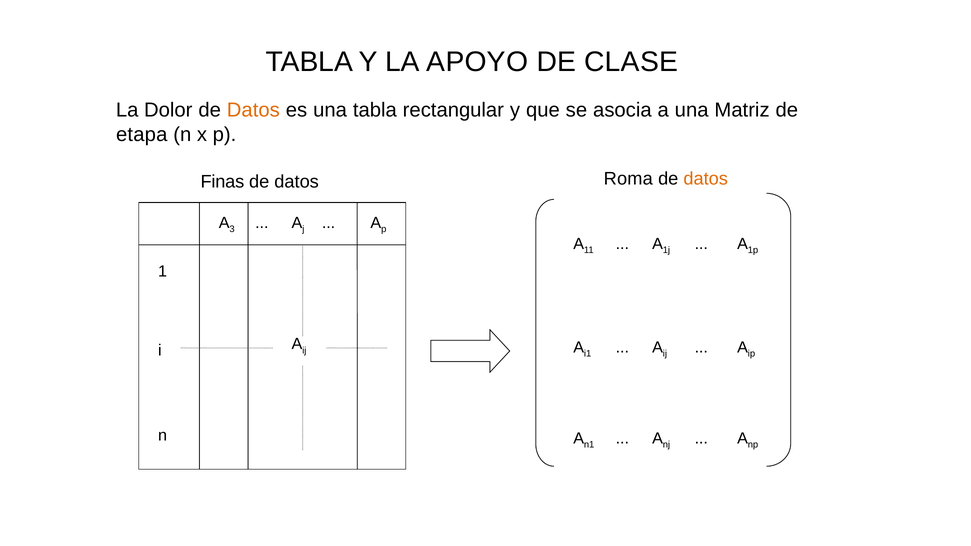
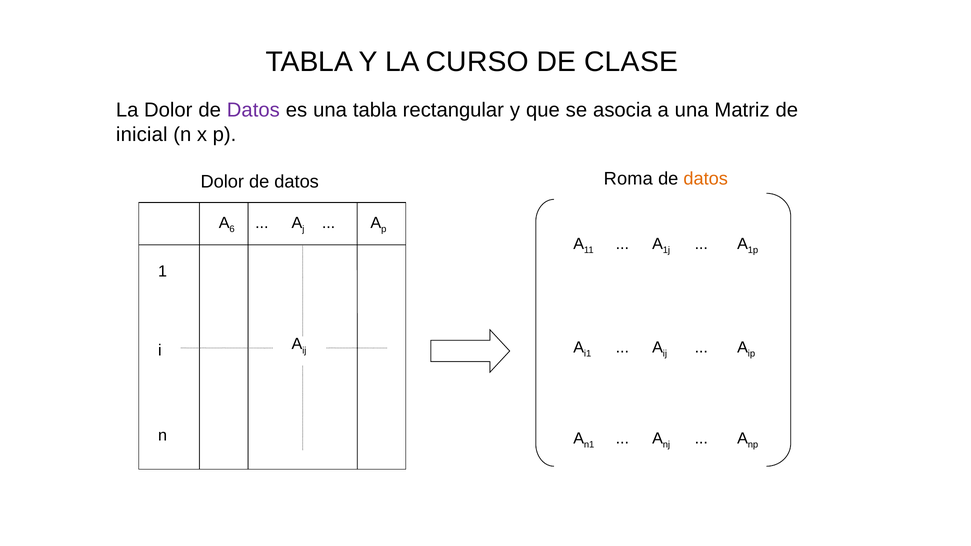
APOYO: APOYO -> CURSO (477, 62)
Datos colour: orange -> purple (253, 110)
etapa: etapa -> inicial (142, 135)
Finas: Finas -> Dolor (222, 182)
3: 3 -> 6 (232, 229)
